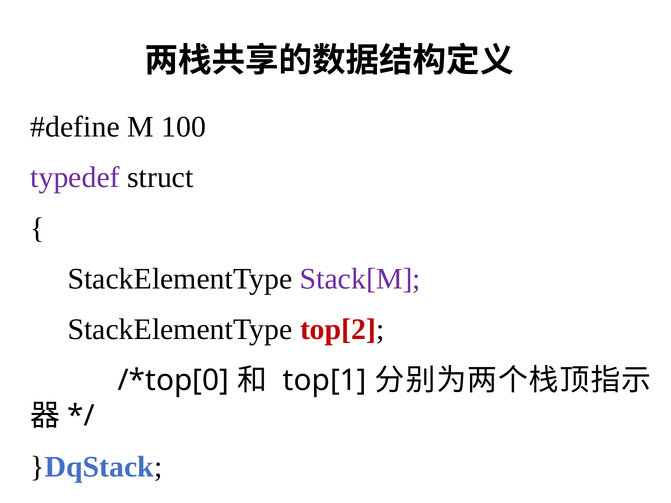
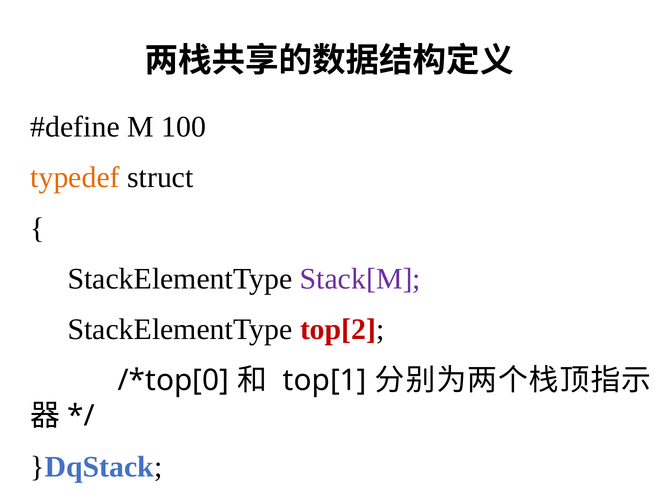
typedef colour: purple -> orange (75, 178)
